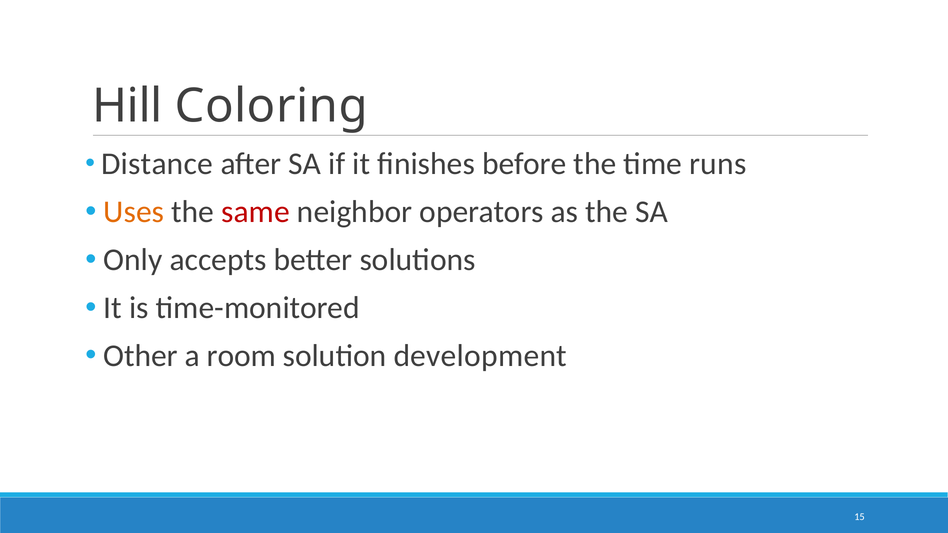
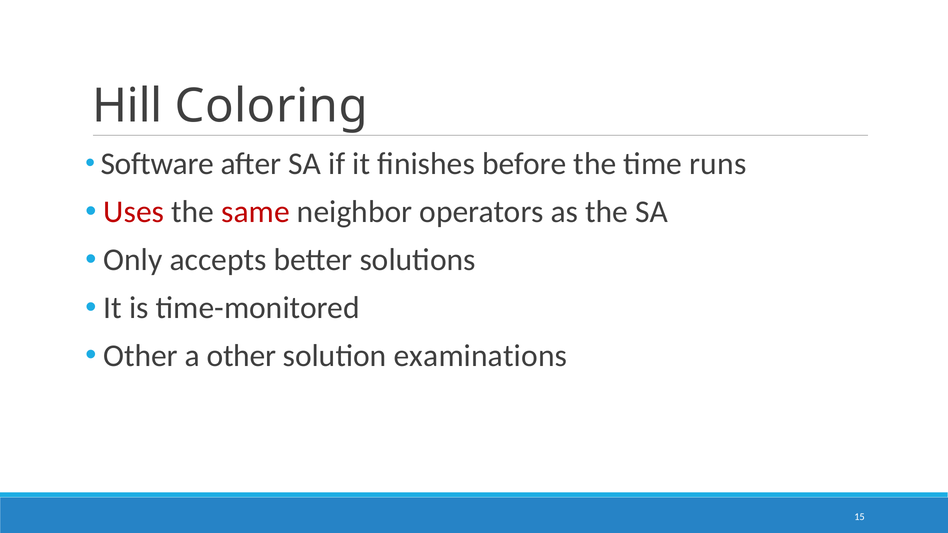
Distance: Distance -> Software (157, 164)
Uses colour: orange -> red (134, 212)
a room: room -> other (241, 356)
development: development -> examinations (480, 356)
